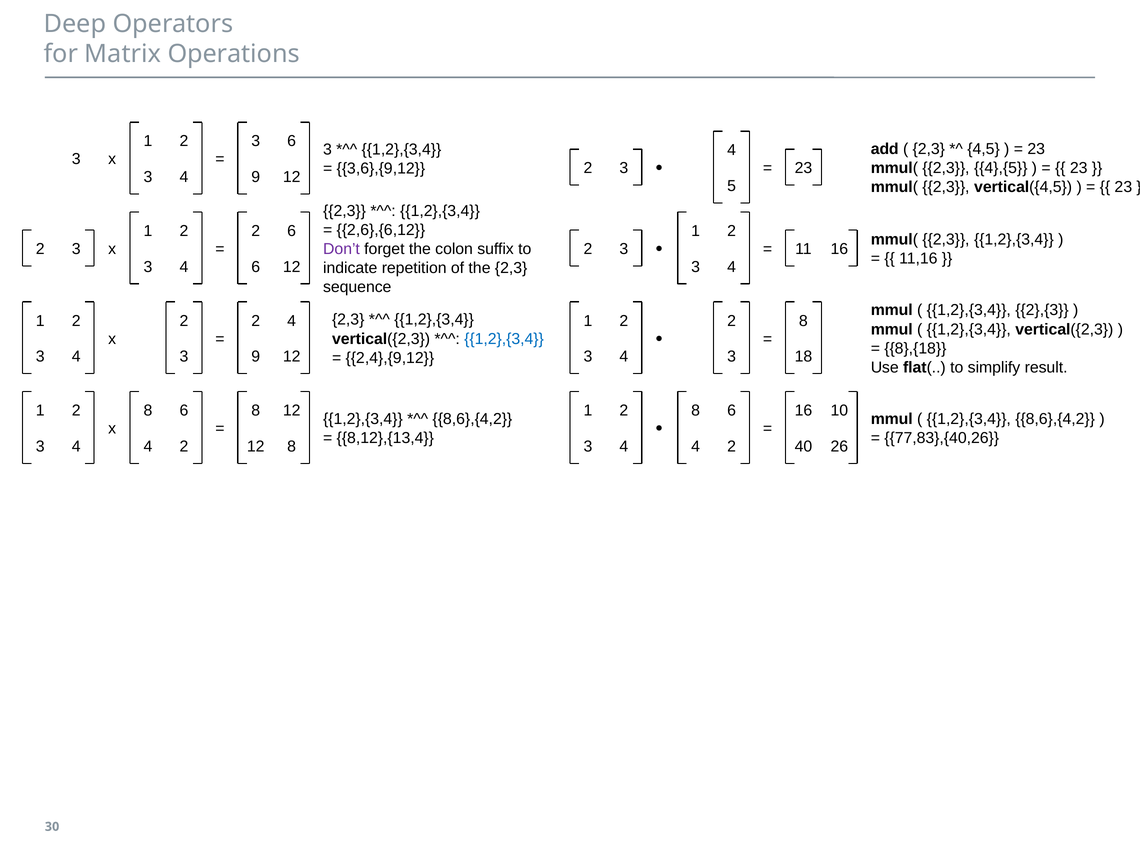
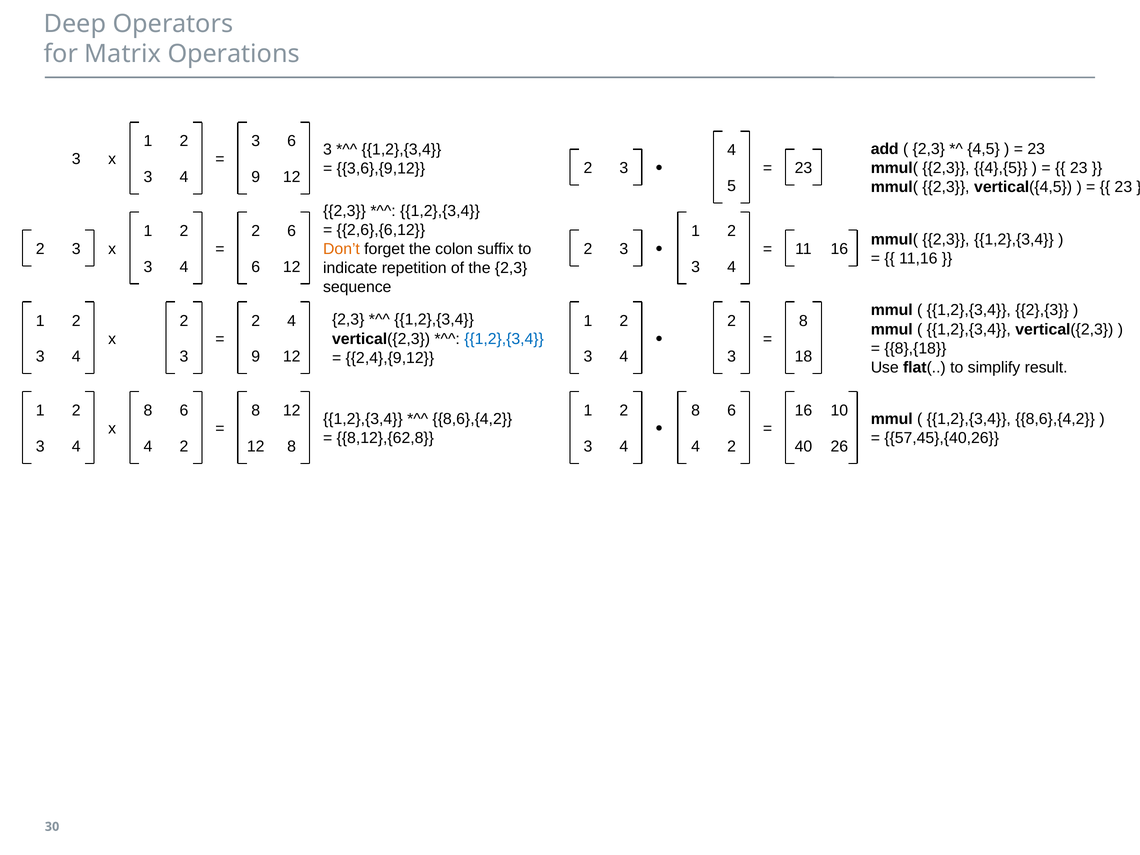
Don’t colour: purple -> orange (341, 249)
8,12},{13,4: 8,12},{13,4 -> 8,12},{62,8 (385, 438)
77,83},{40,26: 77,83},{40,26 -> 57,45},{40,26 (942, 438)
